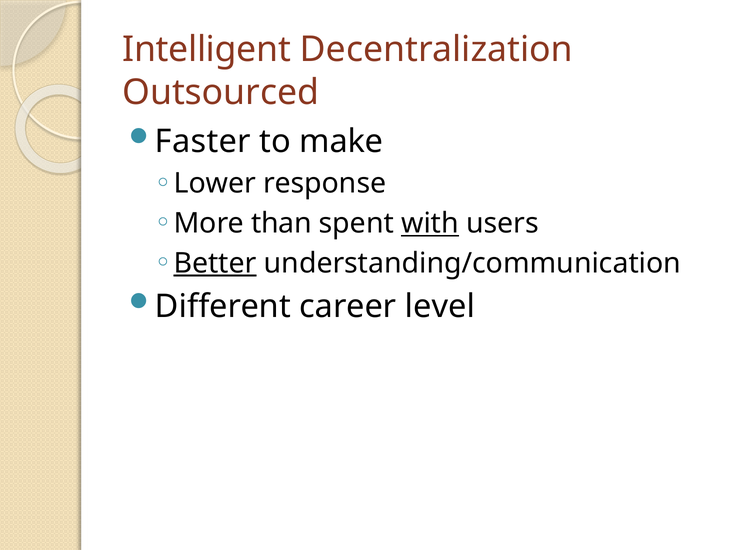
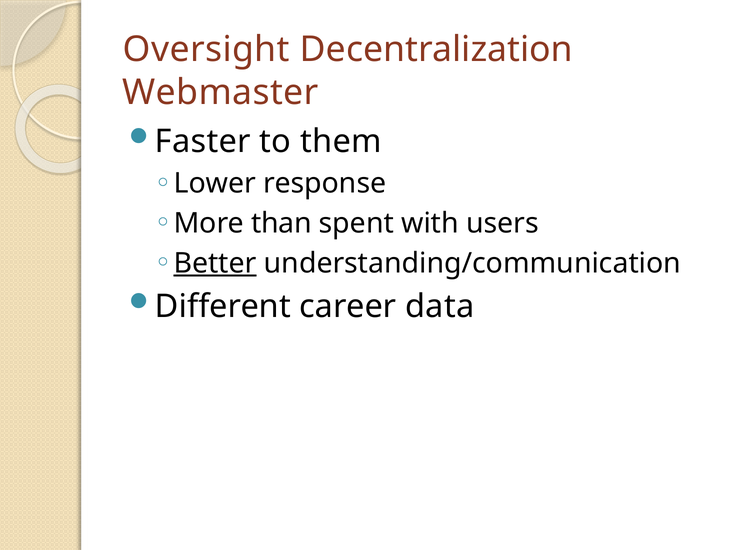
Intelligent: Intelligent -> Oversight (206, 49)
Outsourced: Outsourced -> Webmaster (220, 92)
make: make -> them (341, 142)
with underline: present -> none (430, 223)
level: level -> data (440, 306)
